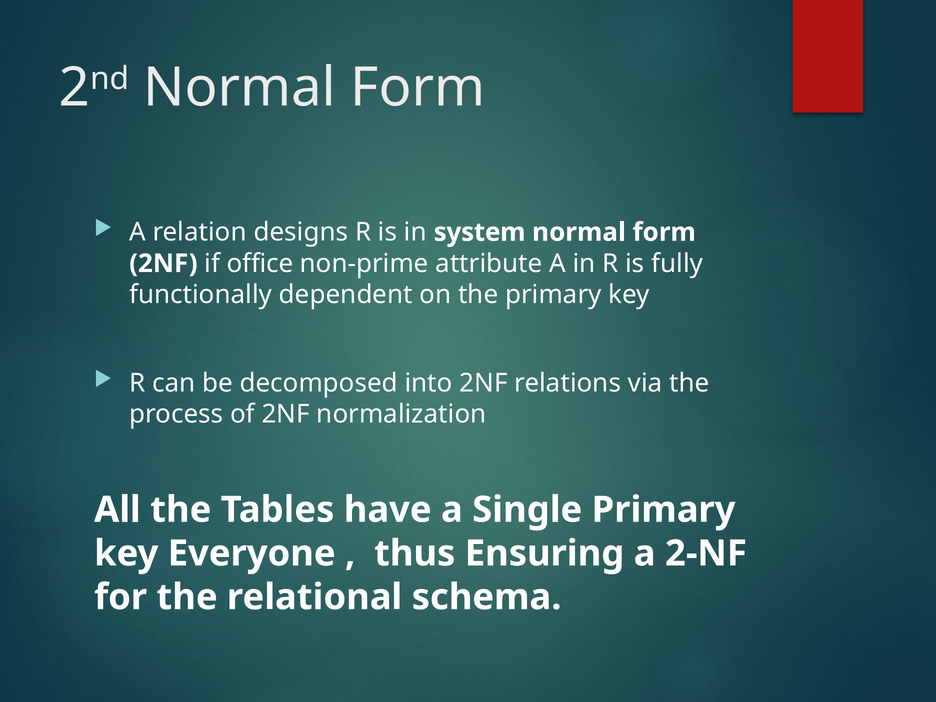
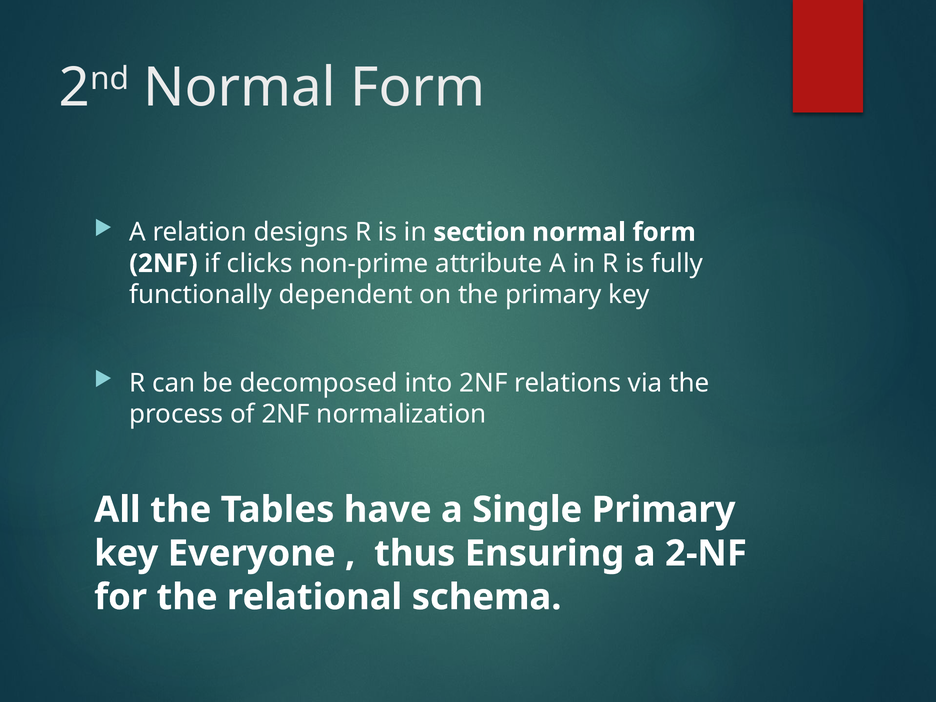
system: system -> section (480, 232)
office: office -> clicks (260, 263)
